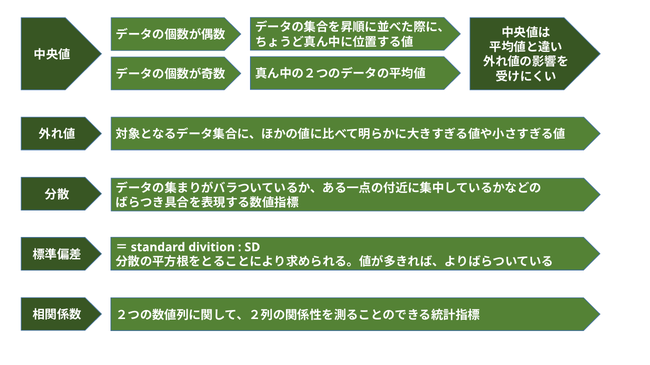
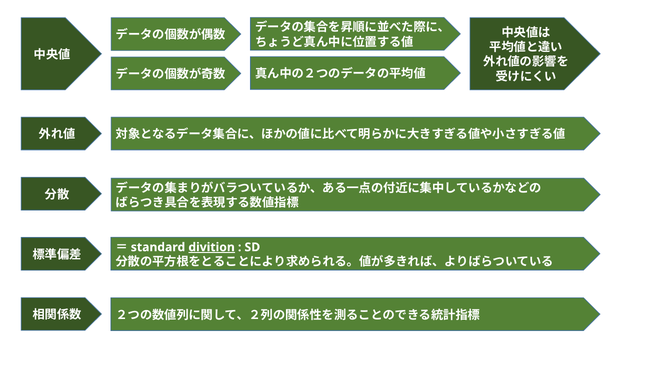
divition underline: none -> present (212, 248)
